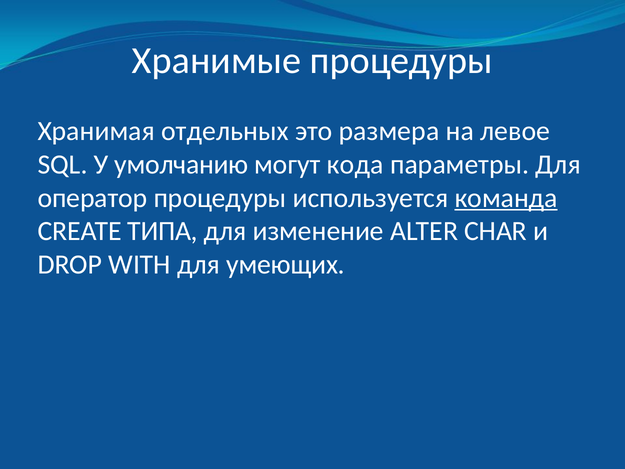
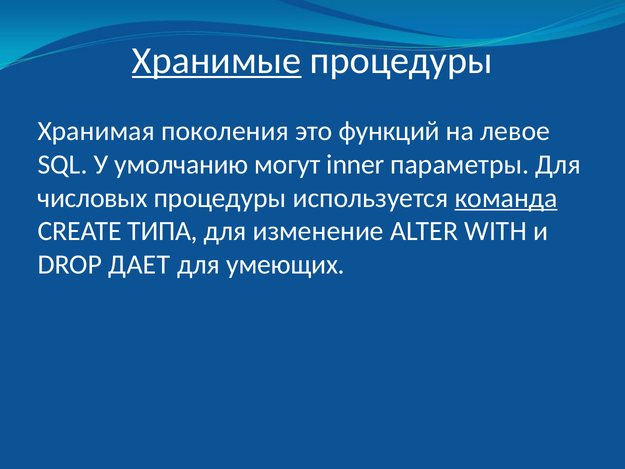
Хранимые underline: none -> present (217, 61)
отдельных: отдельных -> поколения (225, 131)
размера: размера -> функций (389, 131)
кода: кода -> inner (355, 164)
оператор: оператор -> числовых (93, 198)
CHAR: CHAR -> WITH (496, 231)
WITH: WITH -> ДАЕТ (139, 264)
